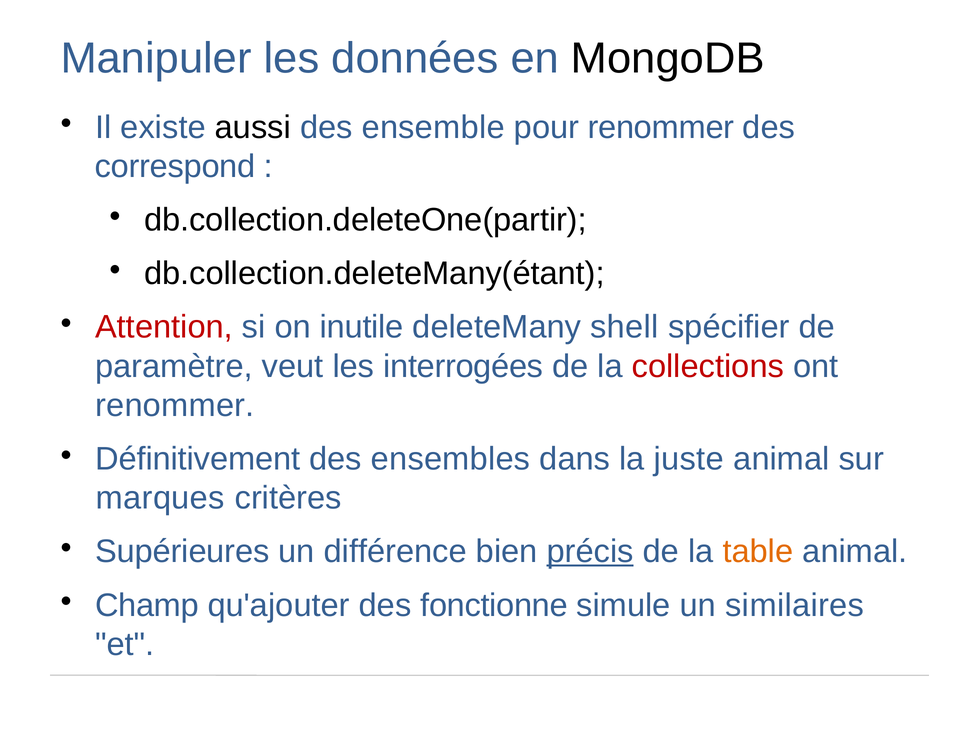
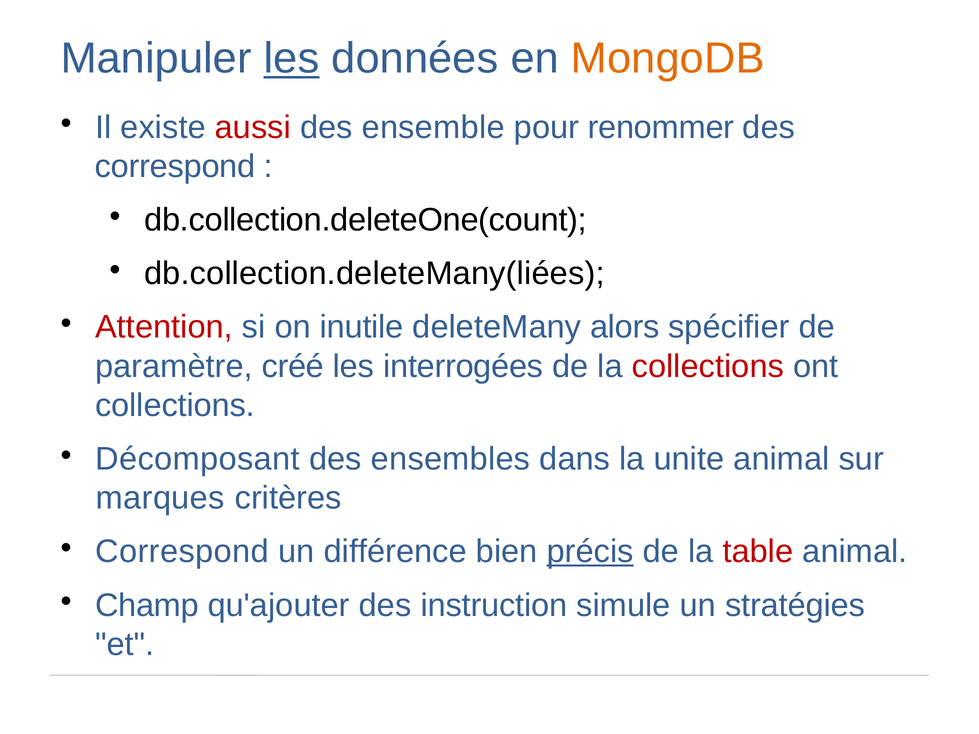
les underline: none -> present (291, 59)
MongoDB colour: black -> orange (668, 59)
aussi colour: black -> red (253, 127)
db.collection.deleteOne(partir: db.collection.deleteOne(partir -> db.collection.deleteOne(count (366, 220)
db.collection.deleteMany(étant: db.collection.deleteMany(étant -> db.collection.deleteMany(liées (374, 274)
shell: shell -> alors (625, 327)
veut: veut -> créé (293, 366)
renommer: renommer -> collections (175, 406)
Définitivement: Définitivement -> Décomposant (197, 459)
juste: juste -> unite (689, 459)
Supérieures: Supérieures -> Correspond (182, 552)
table colour: orange -> red (758, 552)
fonctionne: fonctionne -> instruction (494, 605)
similaires: similaires -> stratégies (795, 605)
